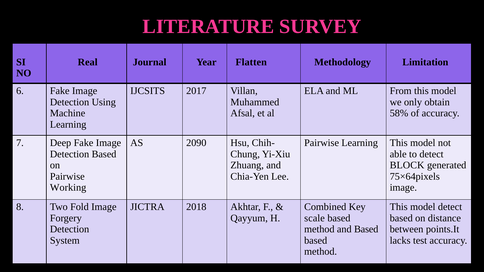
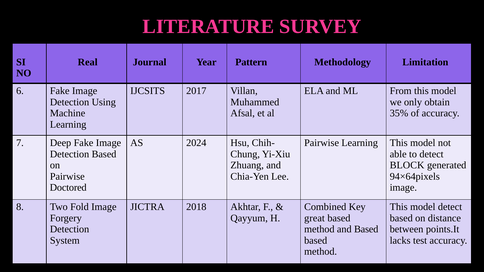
Flatten: Flatten -> Pattern (251, 62)
58%: 58% -> 35% (399, 113)
2090: 2090 -> 2024 (196, 143)
75×64pixels: 75×64pixels -> 94×64pixels (415, 177)
Working: Working -> Doctored (68, 188)
scale: scale -> great (315, 218)
